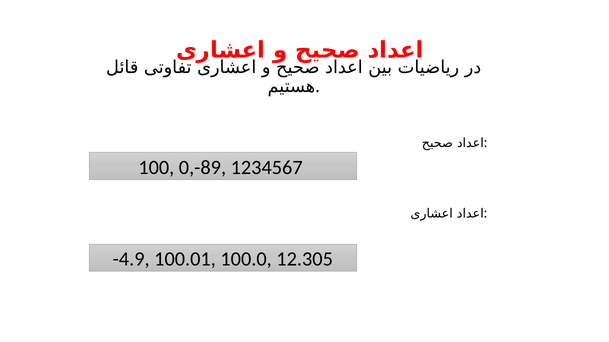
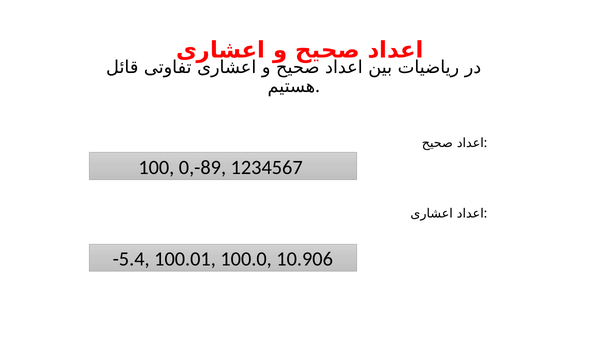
-4.9: -4.9 -> -5.4 (131, 260)
12.305: 12.305 -> 10.906 (305, 260)
